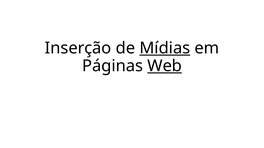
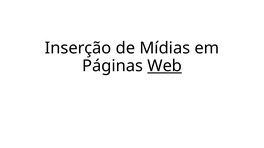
Mídias underline: present -> none (165, 48)
